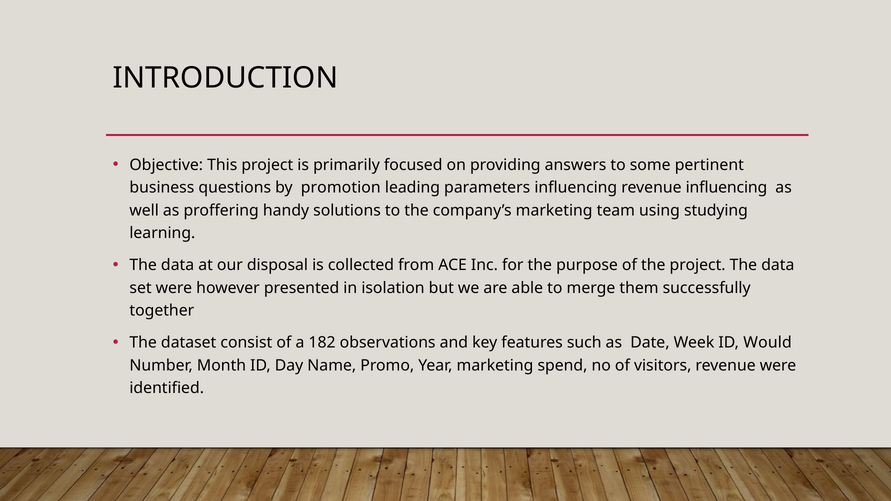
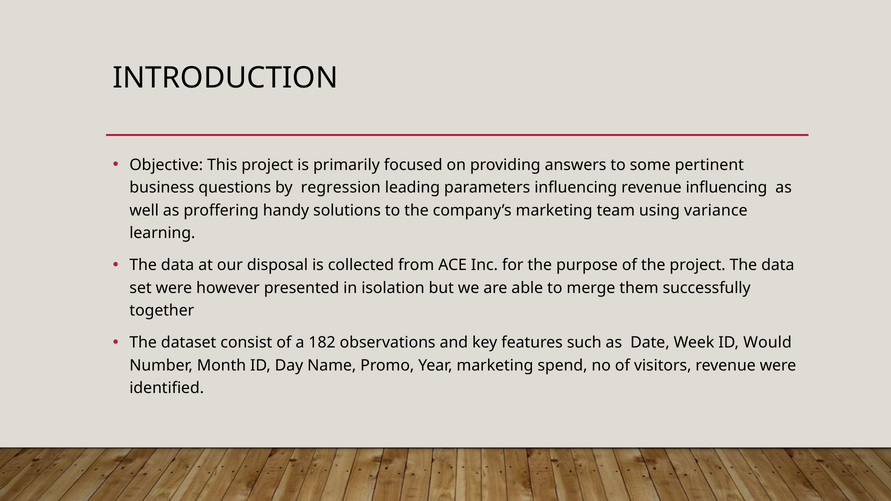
promotion: promotion -> regression (341, 188)
studying: studying -> variance (716, 210)
